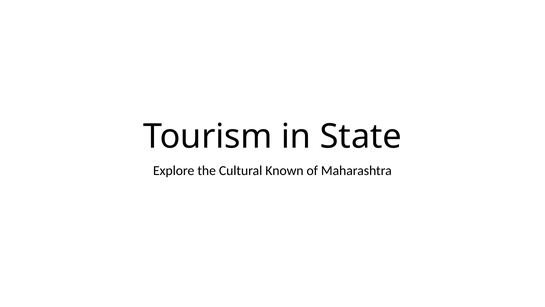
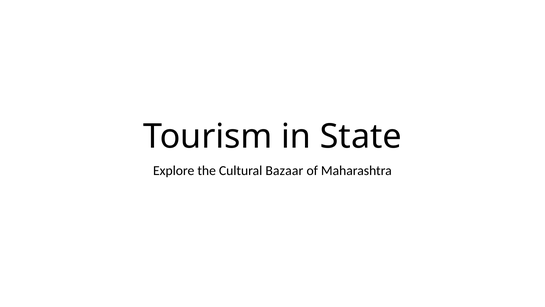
Known: Known -> Bazaar (284, 170)
